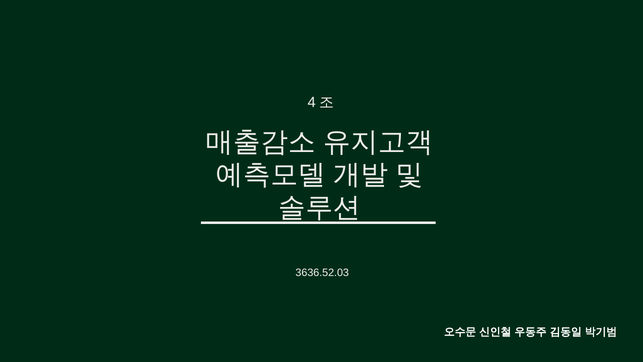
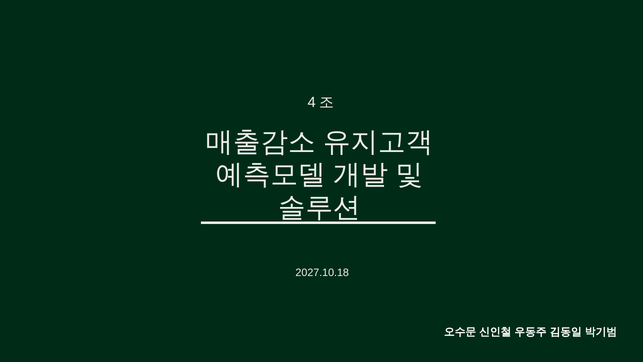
3636.52.03: 3636.52.03 -> 2027.10.18 (322, 272)
